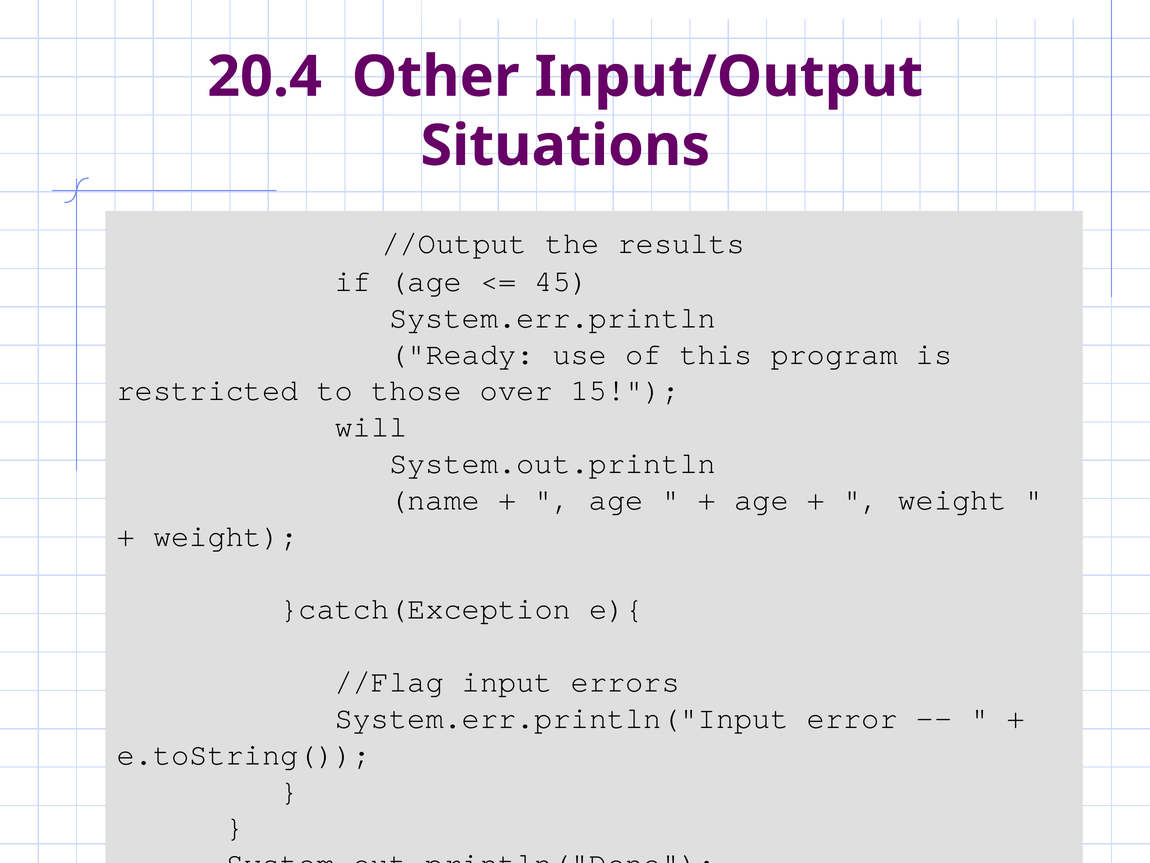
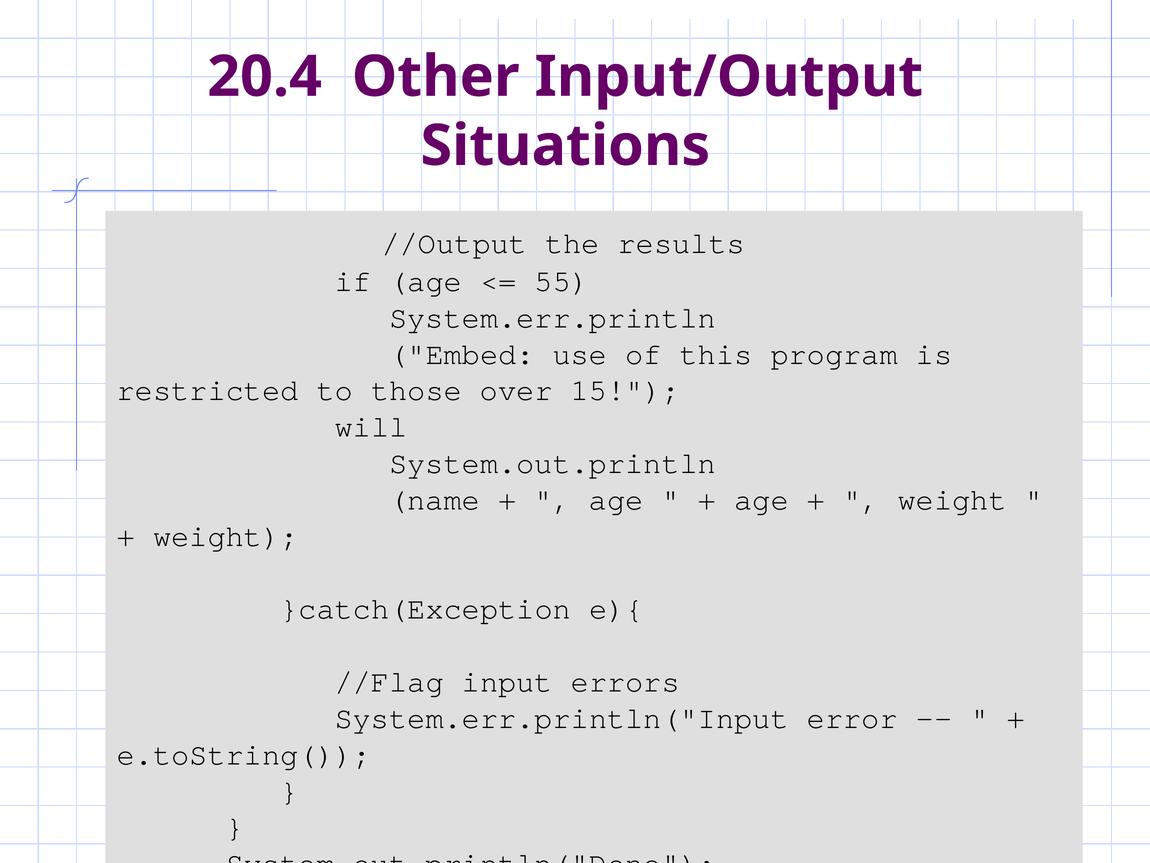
45: 45 -> 55 (562, 281)
Ready: Ready -> Embed (462, 354)
